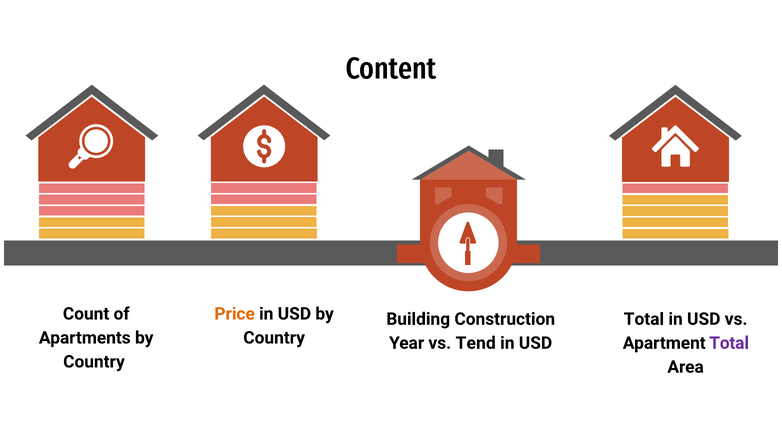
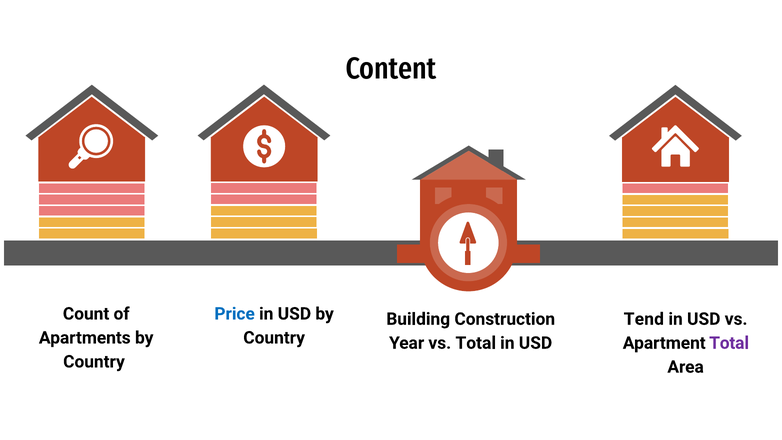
Price colour: orange -> blue (235, 314)
Total: Total -> Tend (644, 319)
vs Tend: Tend -> Total (476, 343)
